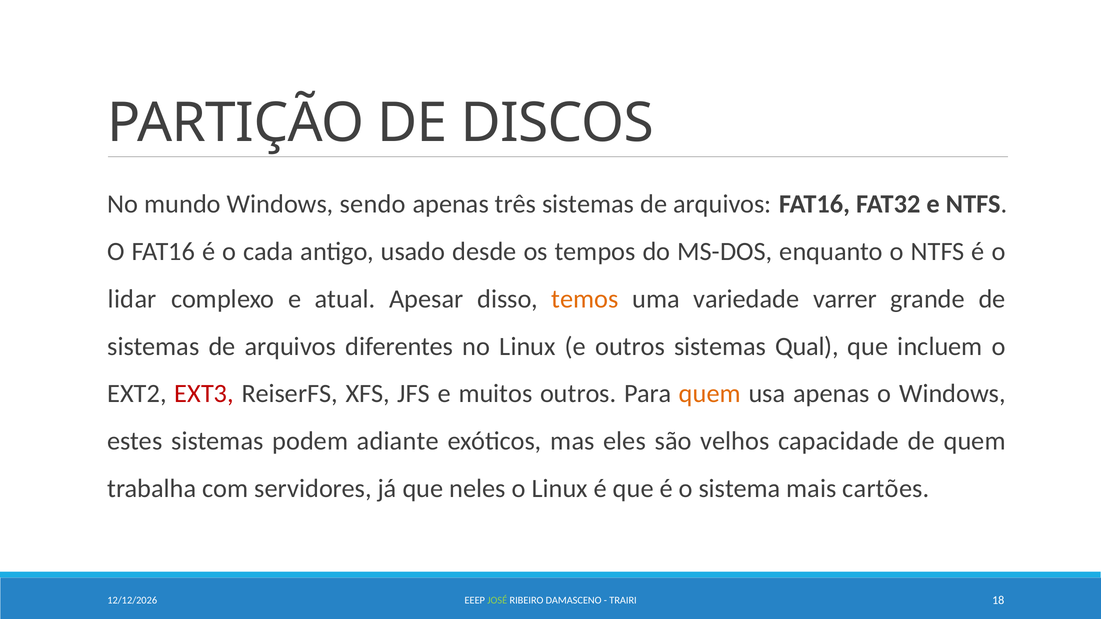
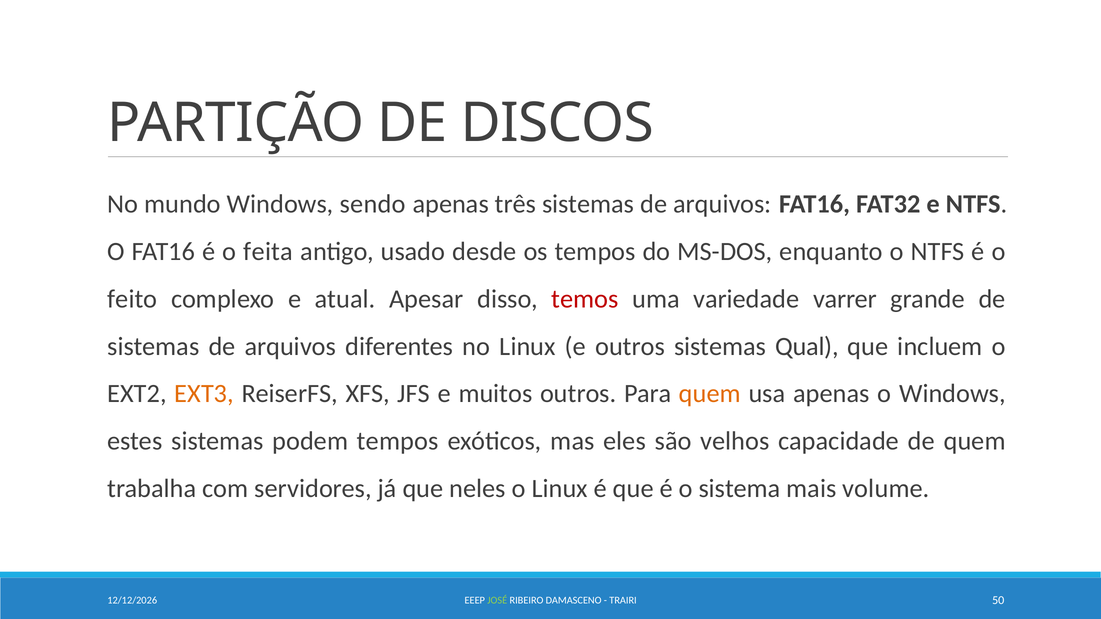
cada: cada -> feita (268, 252)
lidar: lidar -> feito (132, 299)
temos colour: orange -> red (585, 299)
EXT3 colour: red -> orange (204, 394)
podem adiante: adiante -> tempos (398, 441)
cartões: cartões -> volume (886, 489)
18: 18 -> 50 (998, 601)
